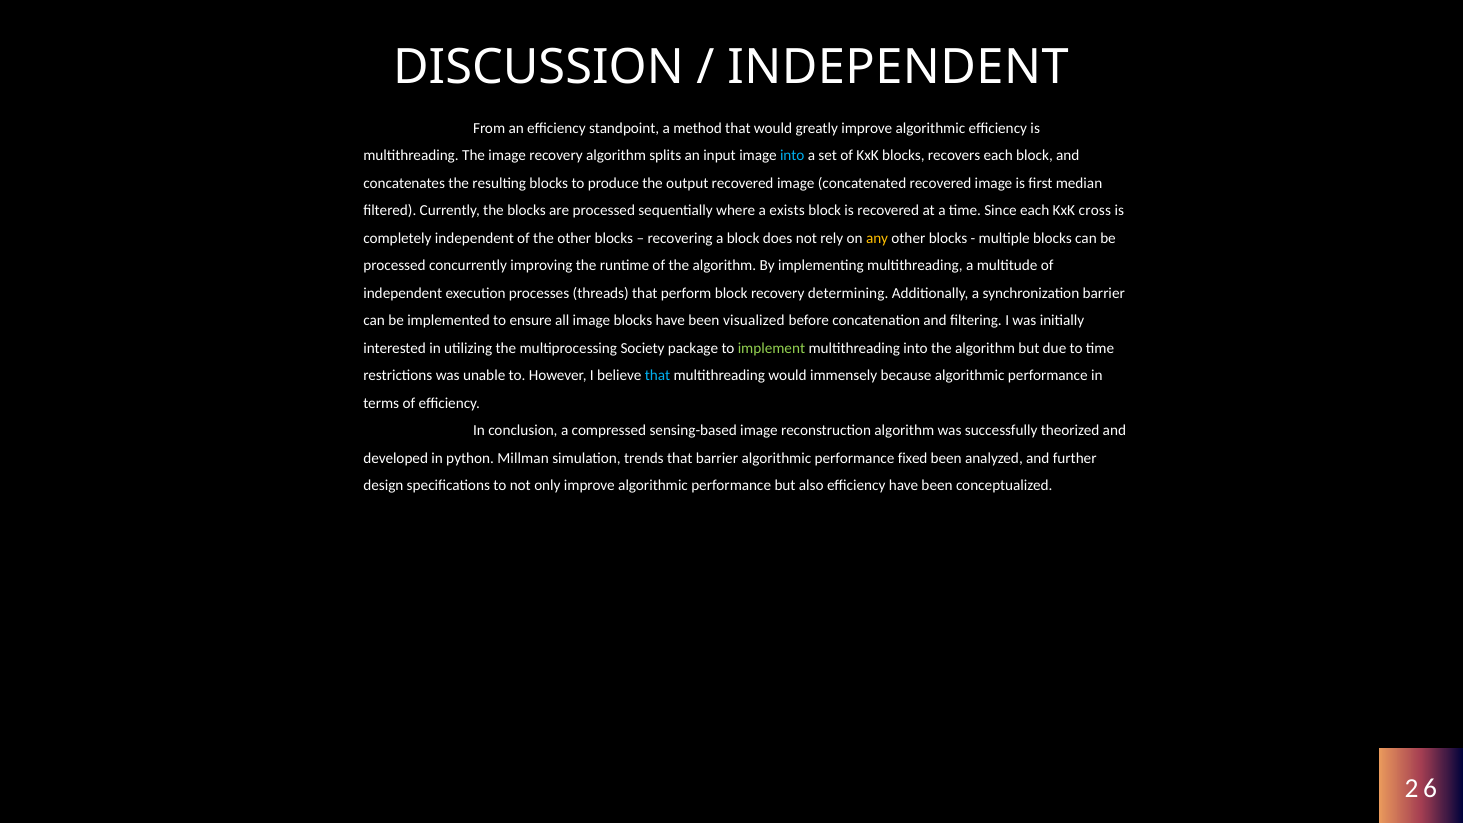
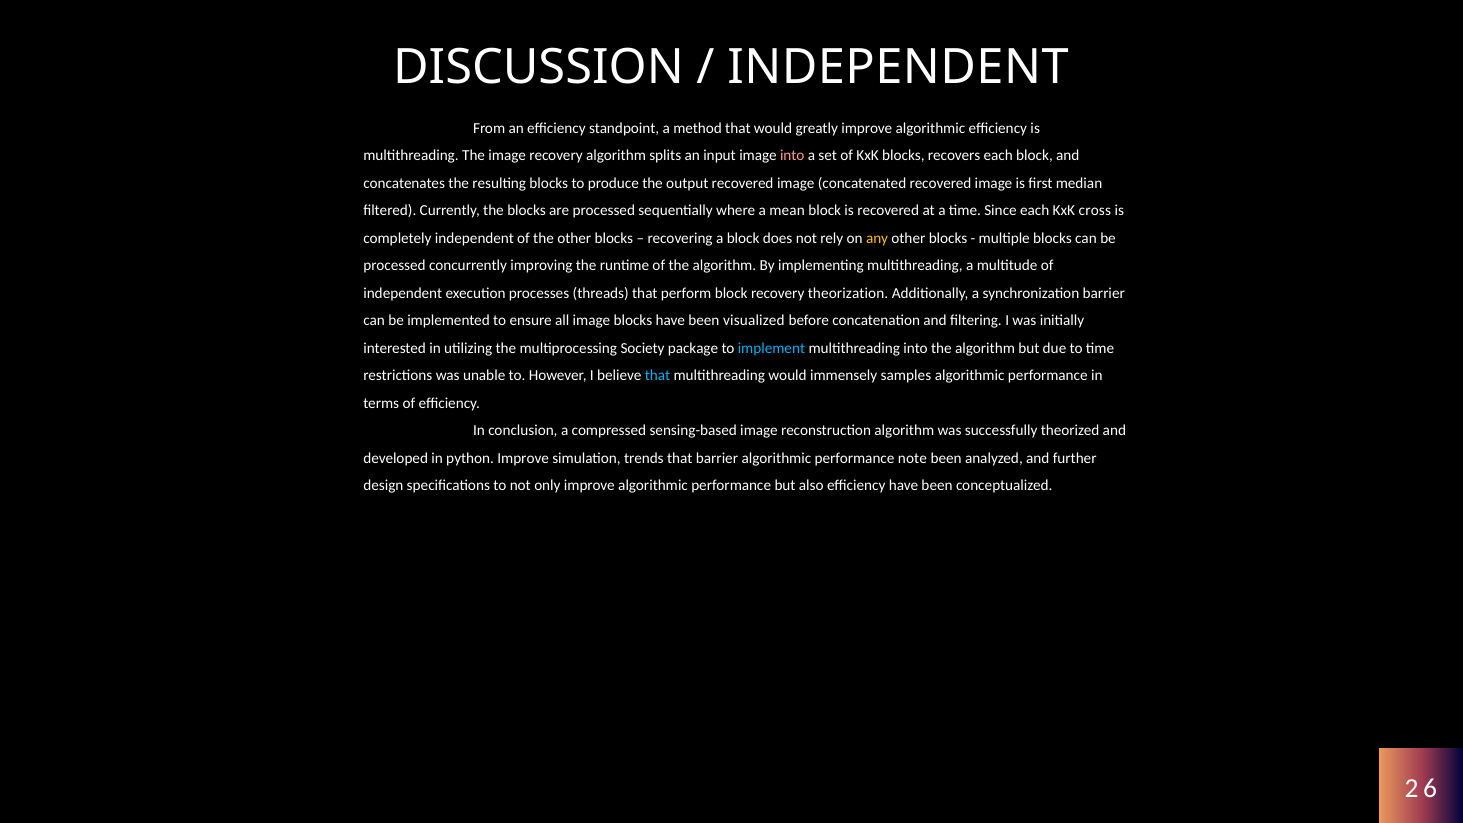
into colour: light blue -> pink (792, 156)
exists: exists -> mean (787, 211)
determining: determining -> theorization (848, 293)
implement colour: light green -> light blue (771, 348)
because: because -> samples (906, 376)
python Millman: Millman -> Improve (523, 458)
fixed: fixed -> note (912, 458)
